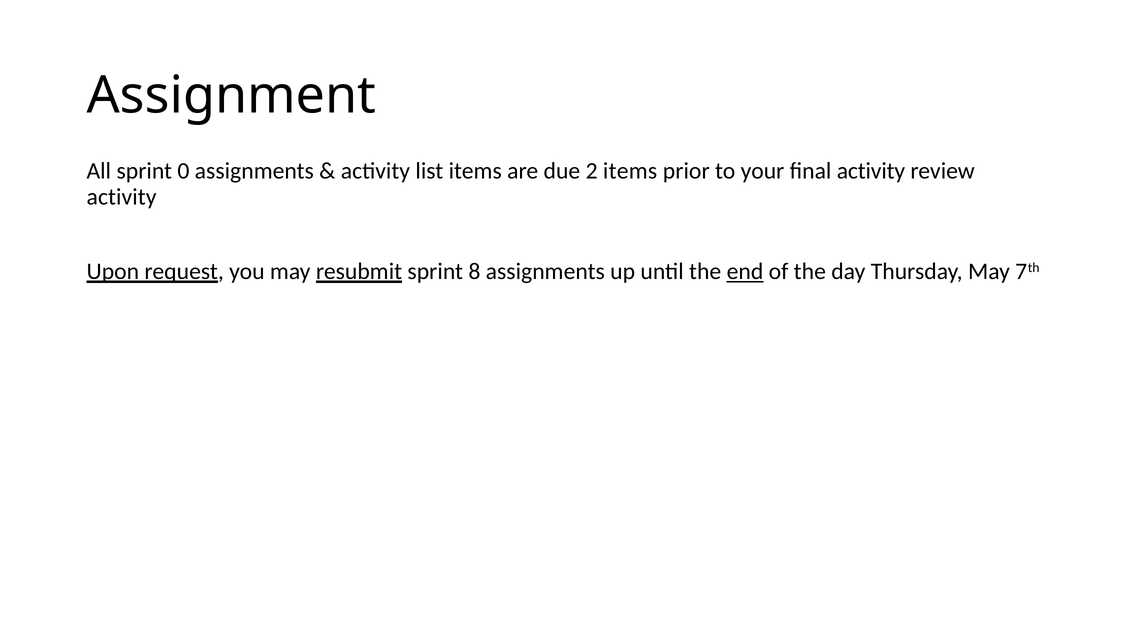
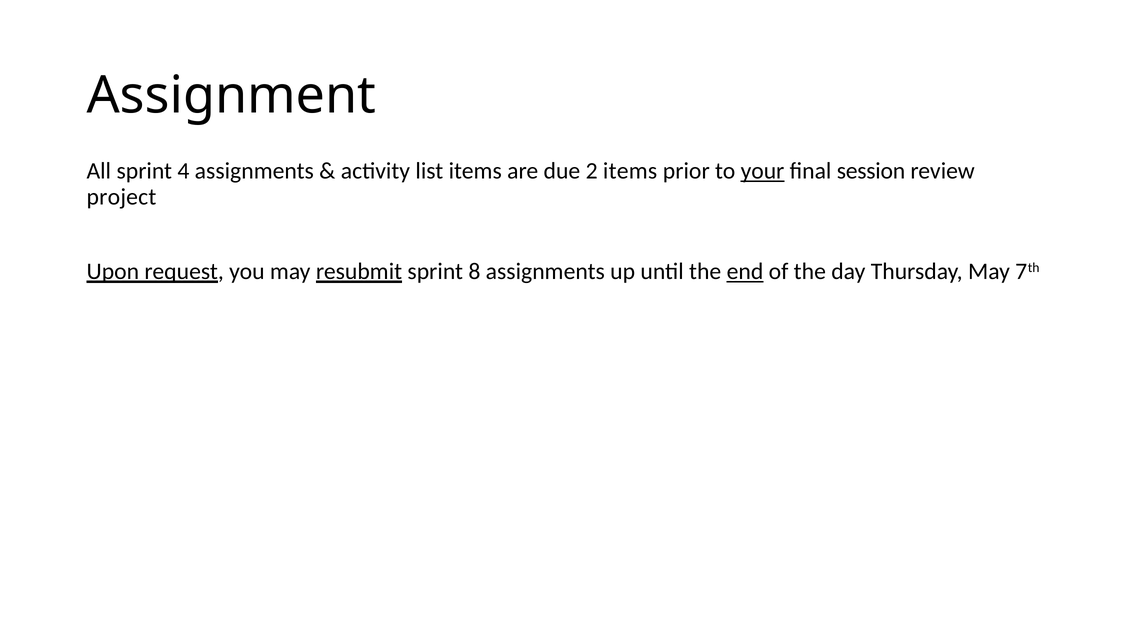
0: 0 -> 4 (183, 171)
your underline: none -> present (763, 171)
final activity: activity -> session (871, 171)
activity: activity -> project (121, 197)
